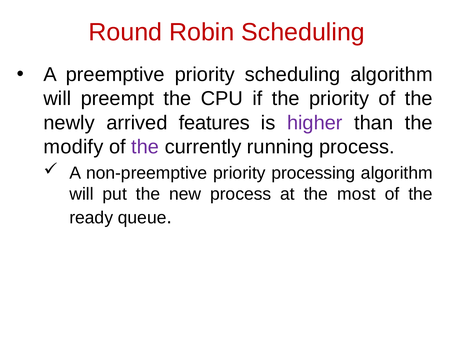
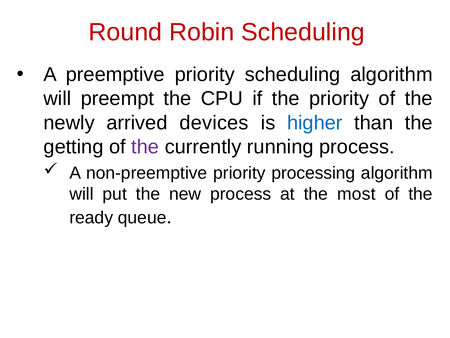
features: features -> devices (214, 123)
higher colour: purple -> blue (315, 123)
modify: modify -> getting (74, 147)
